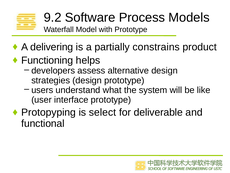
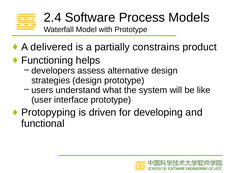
9.2: 9.2 -> 2.4 (53, 18)
delivering: delivering -> delivered (52, 47)
select: select -> driven (103, 112)
deliverable: deliverable -> developing (158, 112)
